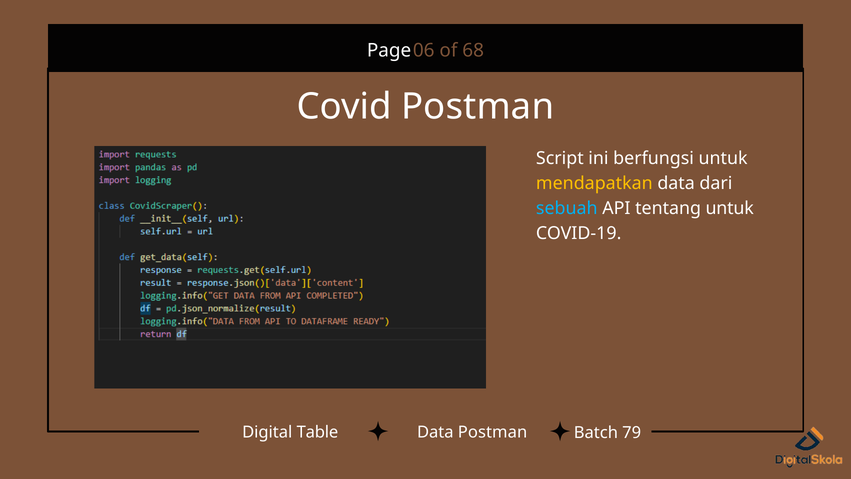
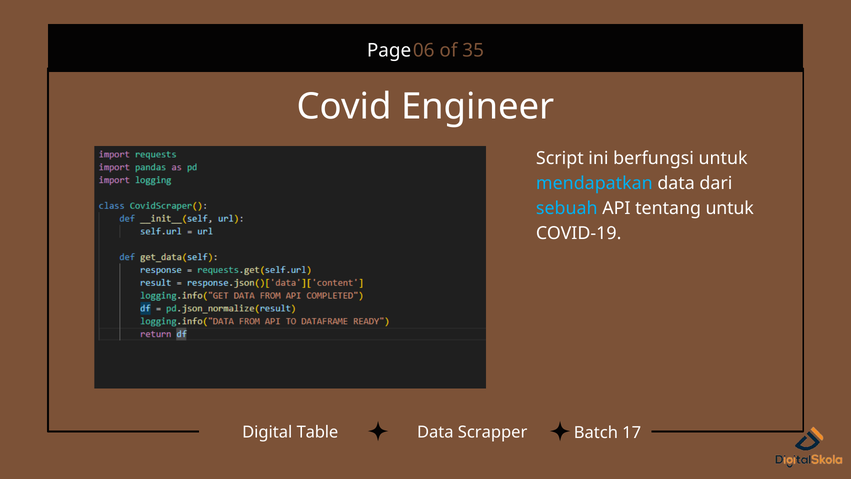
68: 68 -> 35 (473, 50)
Covid Postman: Postman -> Engineer (478, 107)
mendapatkan colour: yellow -> light blue (594, 183)
Data Postman: Postman -> Scrapper (493, 432)
79: 79 -> 17 (632, 433)
